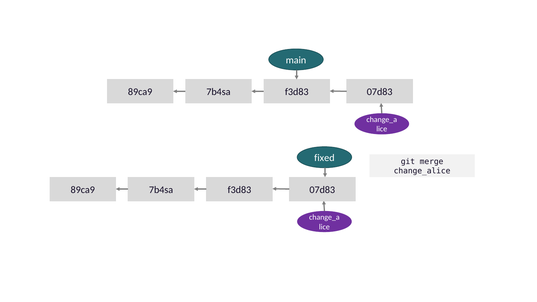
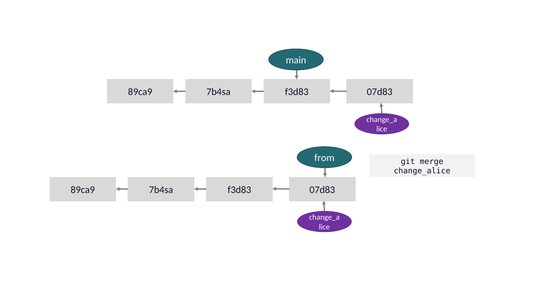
fixed: fixed -> from (324, 158)
